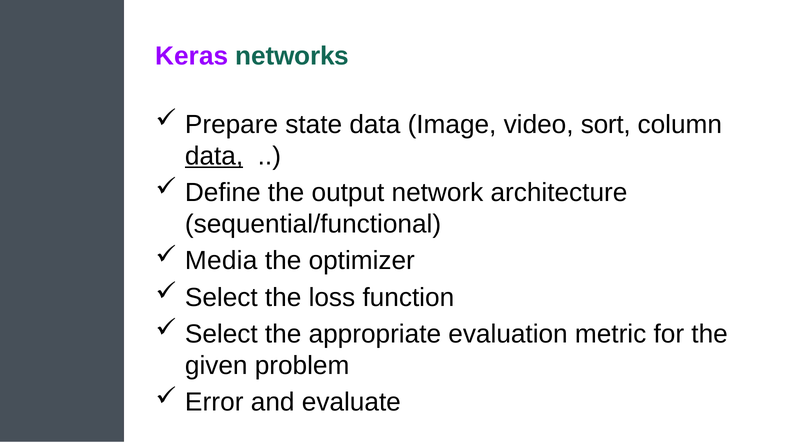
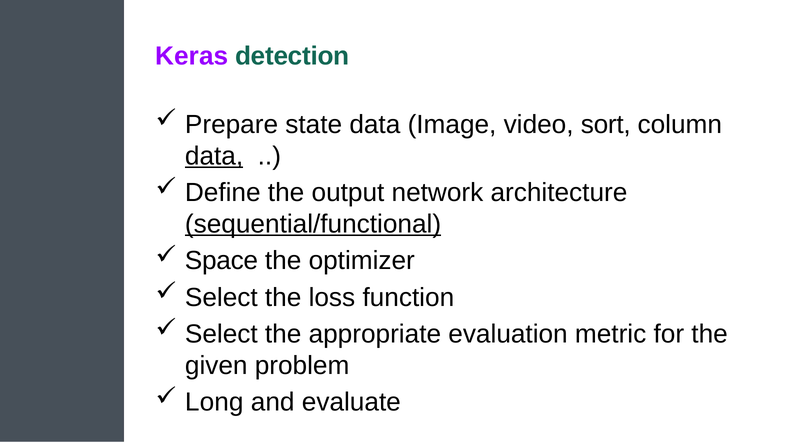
networks: networks -> detection (292, 56)
sequential/functional underline: none -> present (313, 224)
Media: Media -> Space (221, 261)
Error: Error -> Long (214, 402)
